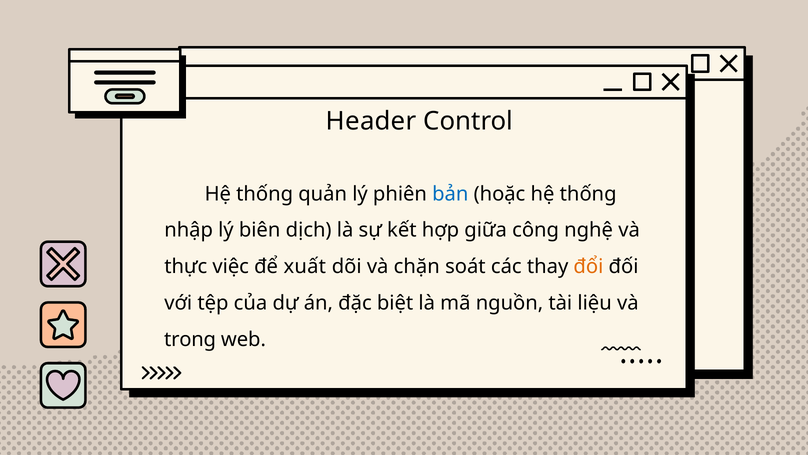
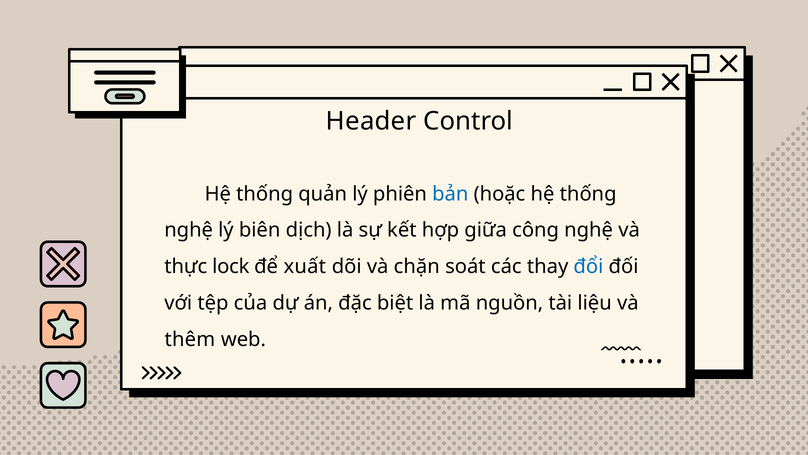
nhập: nhập -> nghệ (189, 230)
việc: việc -> lock (231, 266)
đổi colour: orange -> blue (588, 266)
trong: trong -> thêm (190, 339)
